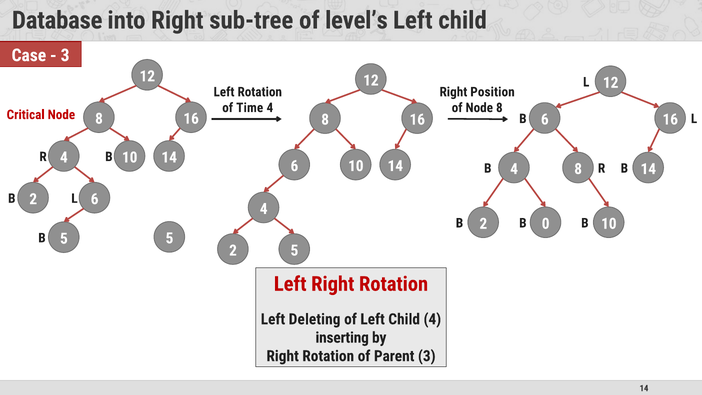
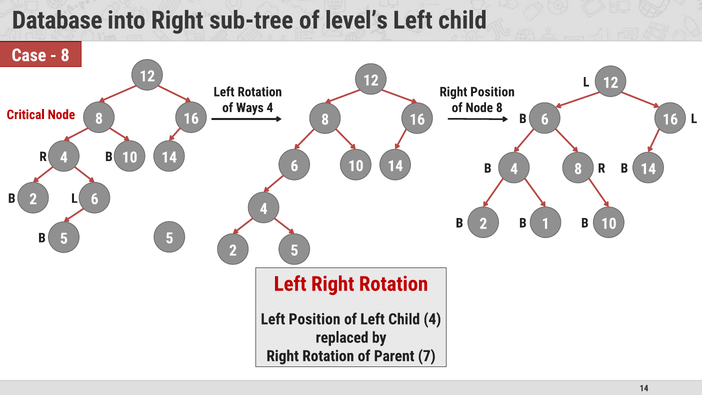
3: 3 -> 8 (65, 55)
Time: Time -> Ways (250, 108)
0: 0 -> 1 (546, 224)
Left Deleting: Deleting -> Position (315, 319)
inserting: inserting -> replaced (342, 338)
Parent 3: 3 -> 7 (427, 356)
